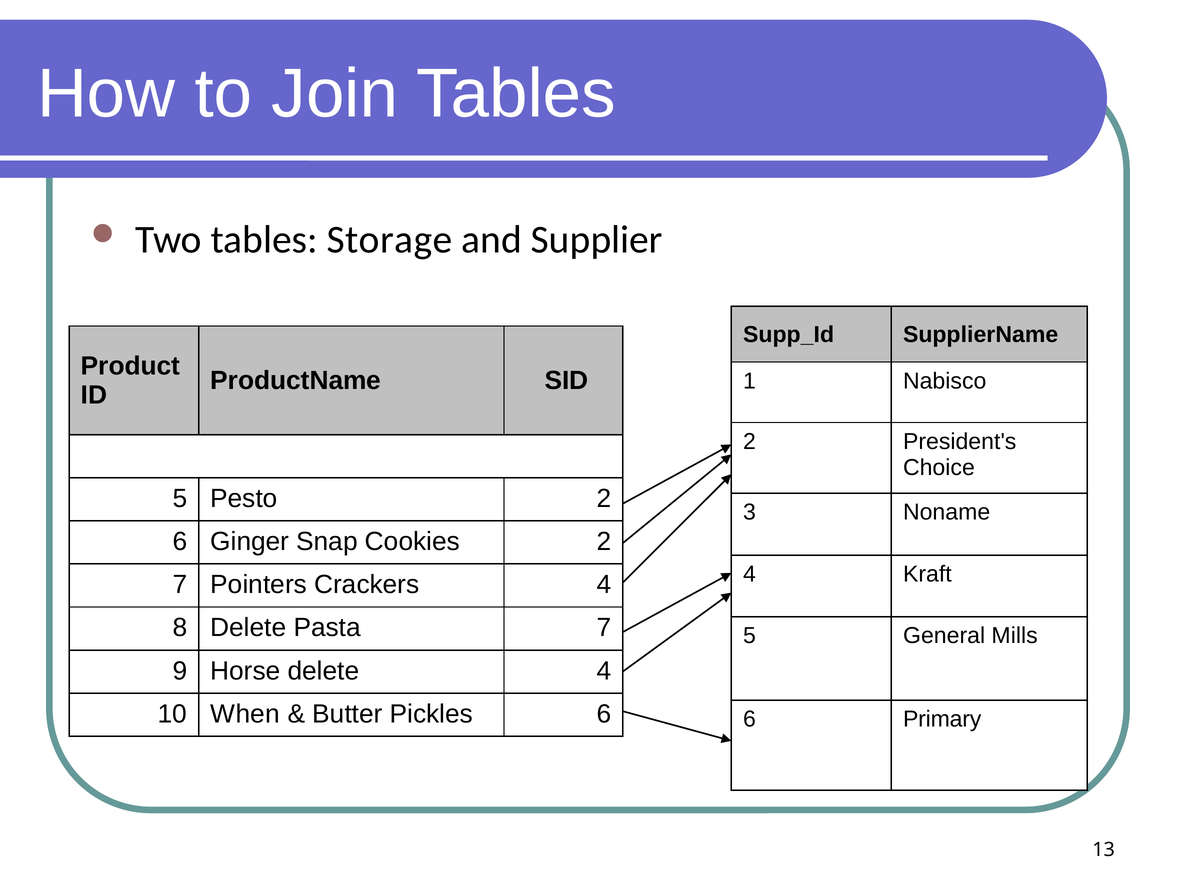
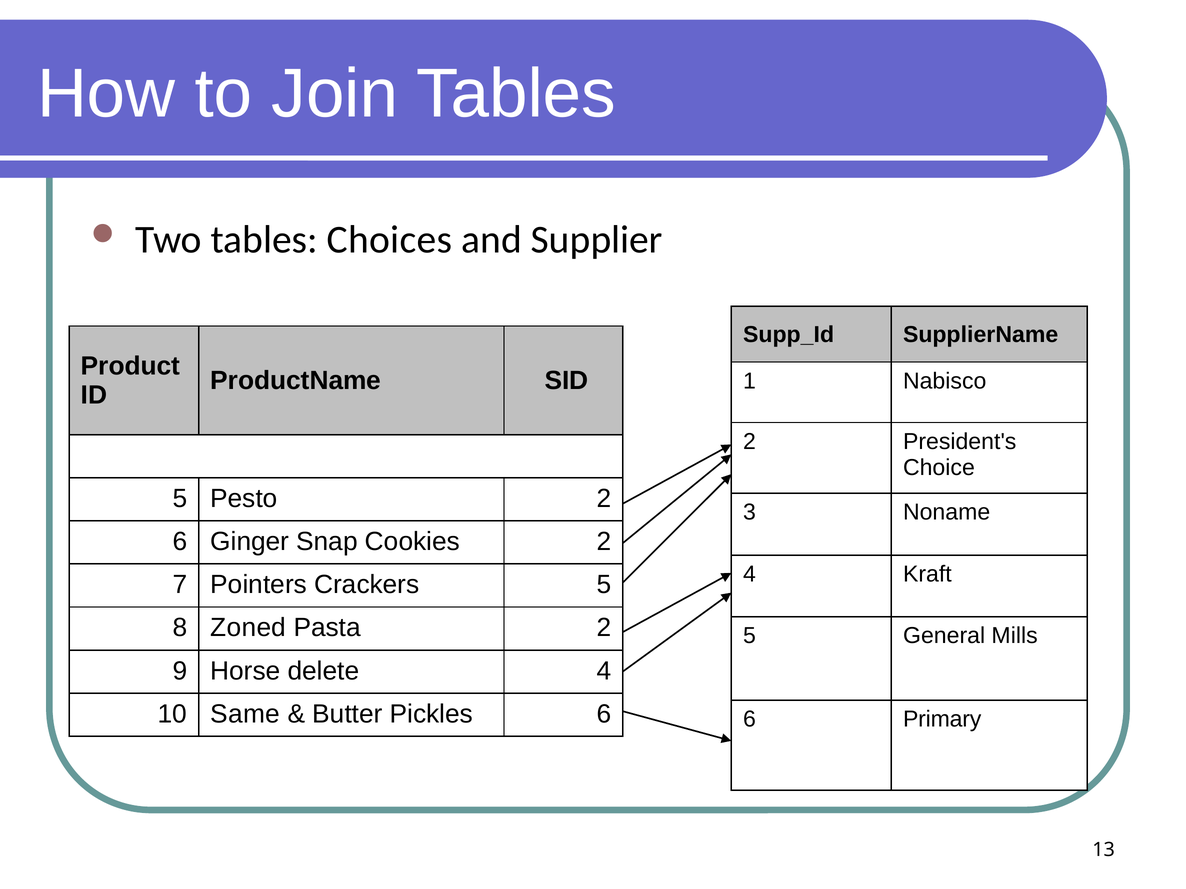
Storage: Storage -> Choices (389, 240)
Crackers 4: 4 -> 5 (604, 585)
8 Delete: Delete -> Zoned (248, 628)
Pasta 7: 7 -> 2 (604, 628)
When: When -> Same (245, 714)
